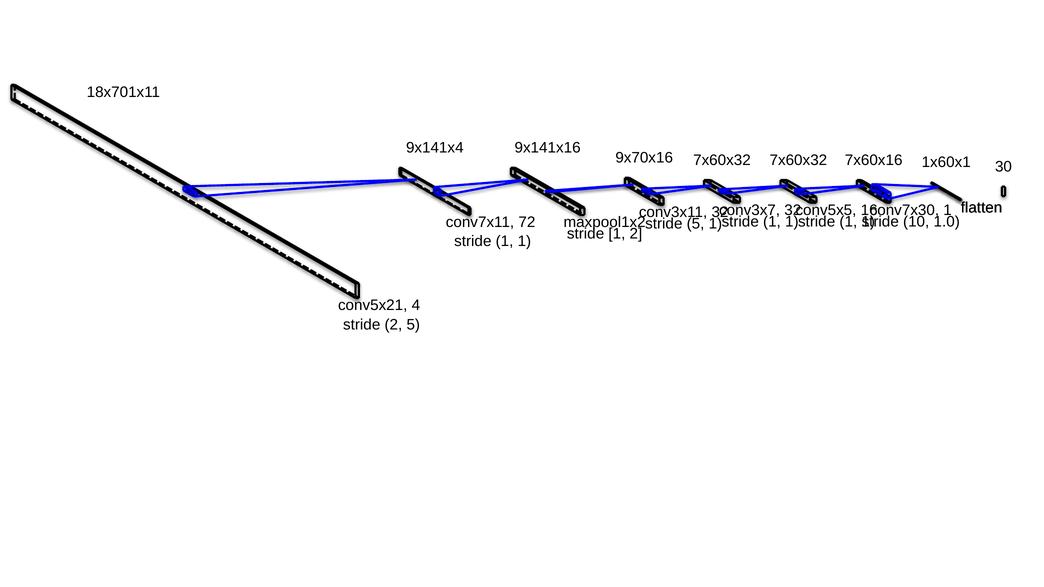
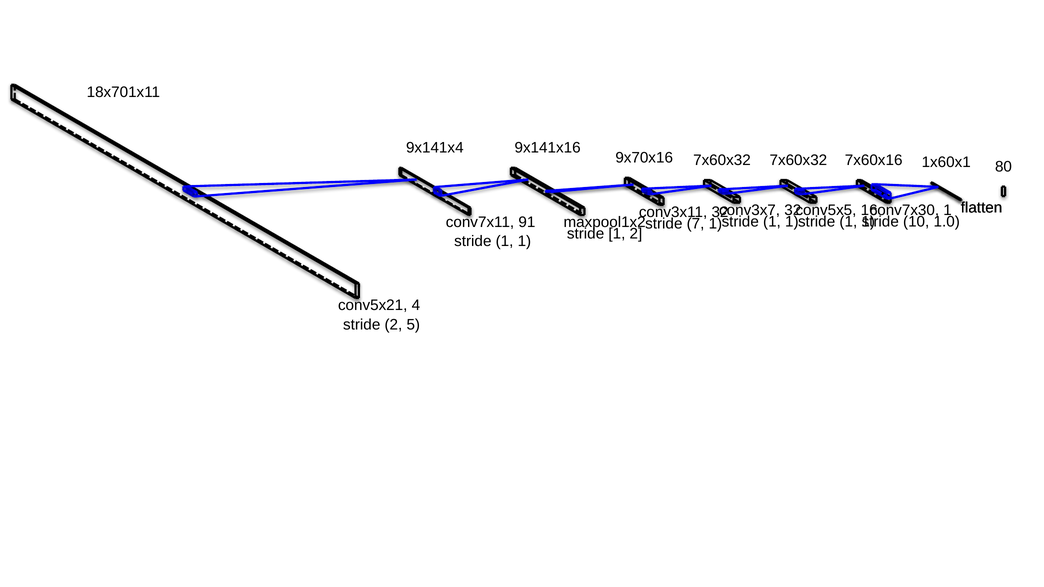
30: 30 -> 80 (1003, 167)
72: 72 -> 91 (527, 223)
stride 5: 5 -> 7 (696, 224)
